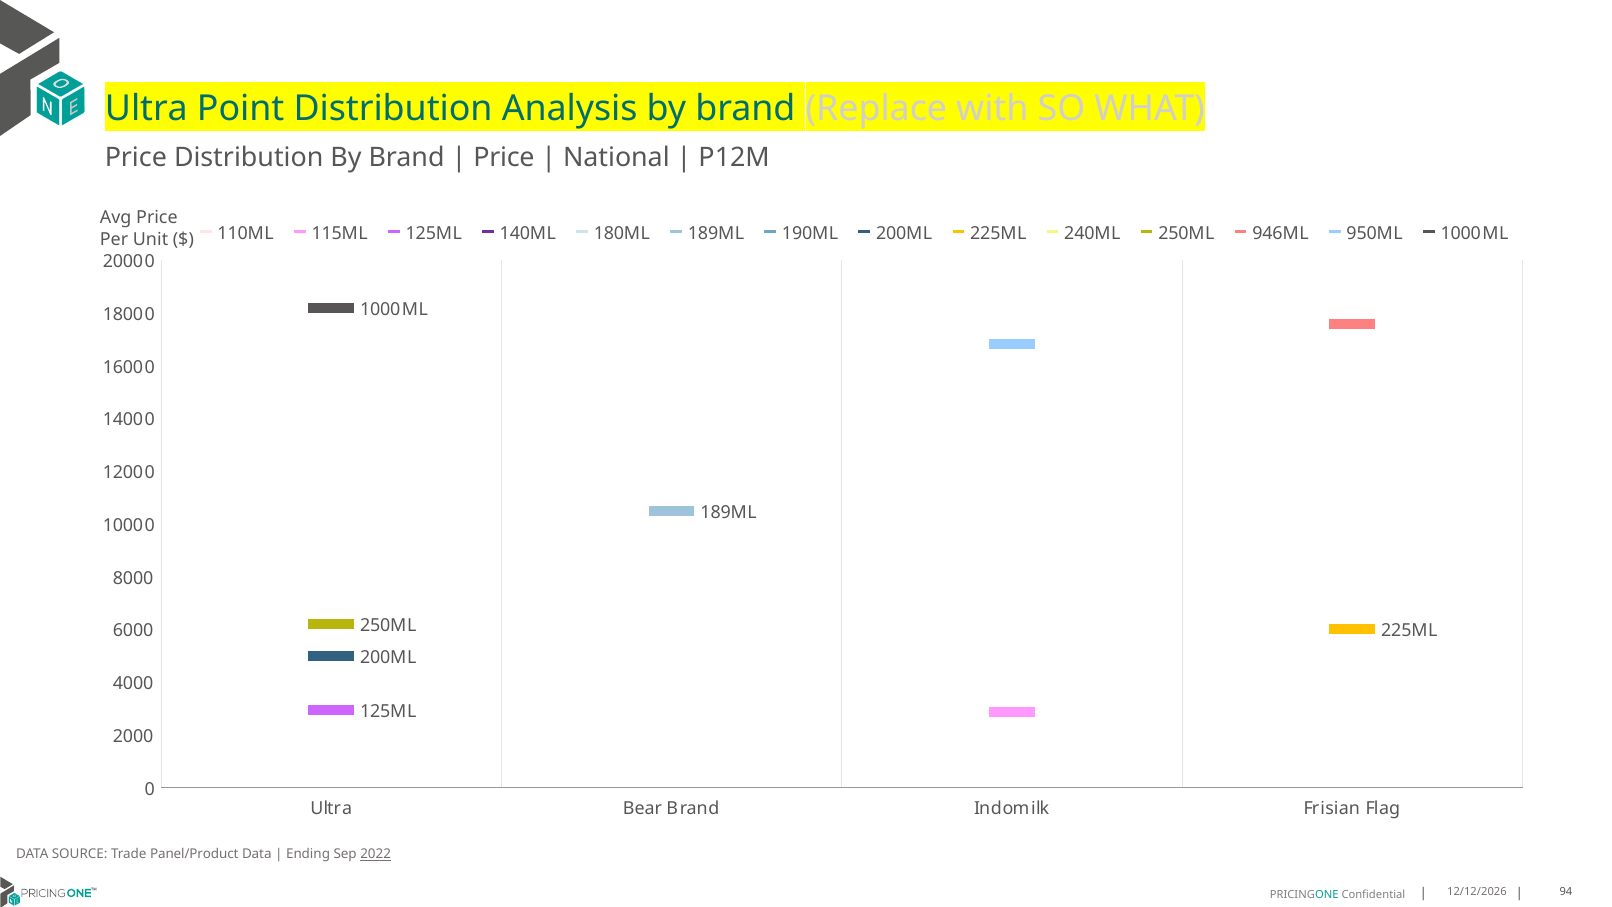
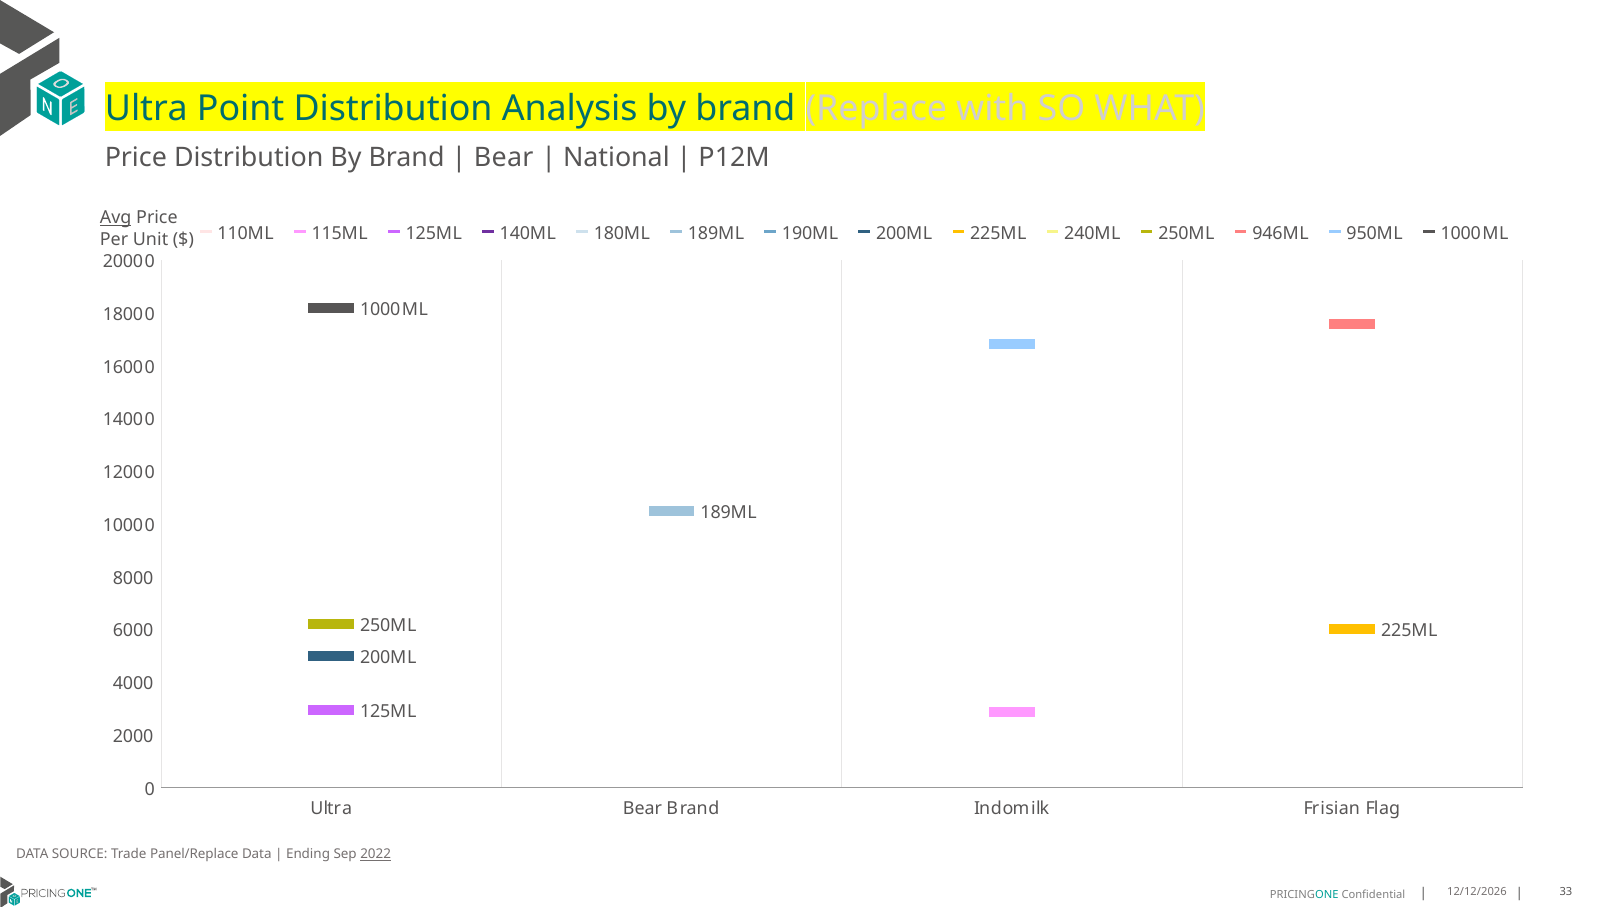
Price: Price -> Bear (504, 157)
Avg underline: none -> present (116, 218)
Panel/Product: Panel/Product -> Panel/Replace (194, 854)
94: 94 -> 33 (1566, 892)
